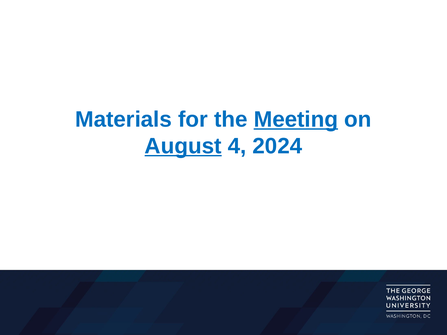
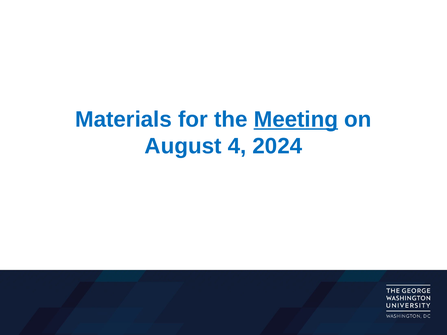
August underline: present -> none (183, 146)
